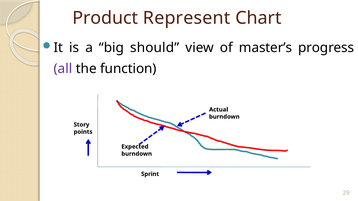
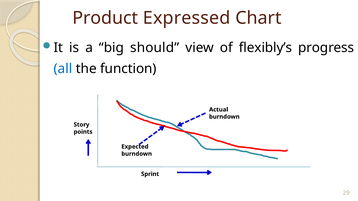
Represent: Represent -> Expressed (187, 18)
master’s: master’s -> flexibly’s (266, 48)
all colour: purple -> blue (63, 69)
